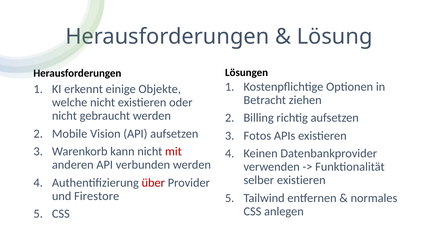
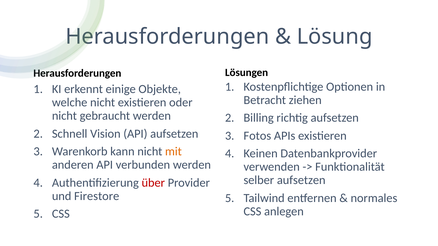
Mobile: Mobile -> Schnell (70, 134)
mit colour: red -> orange (173, 152)
selber existieren: existieren -> aufsetzen (301, 180)
